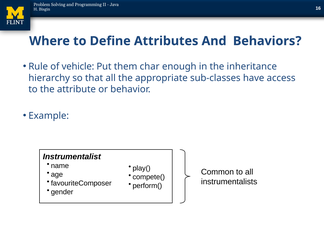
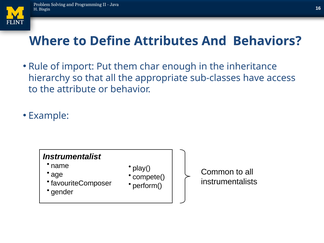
vehicle: vehicle -> import (78, 67)
